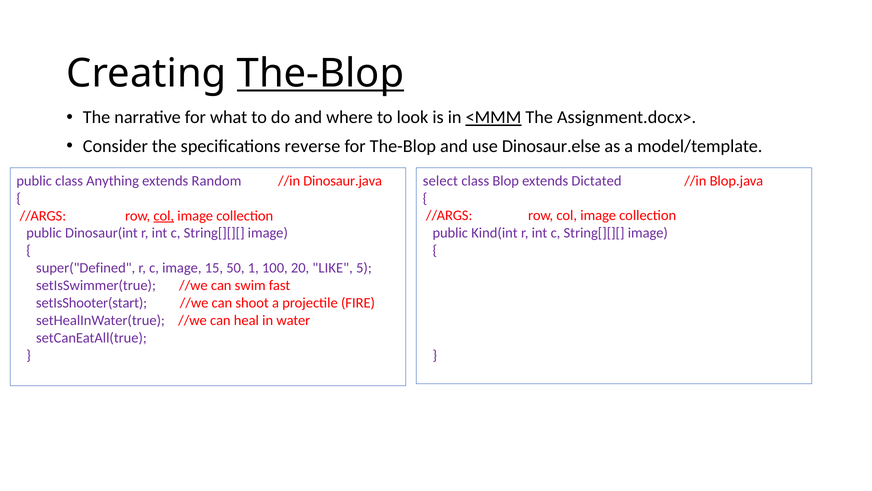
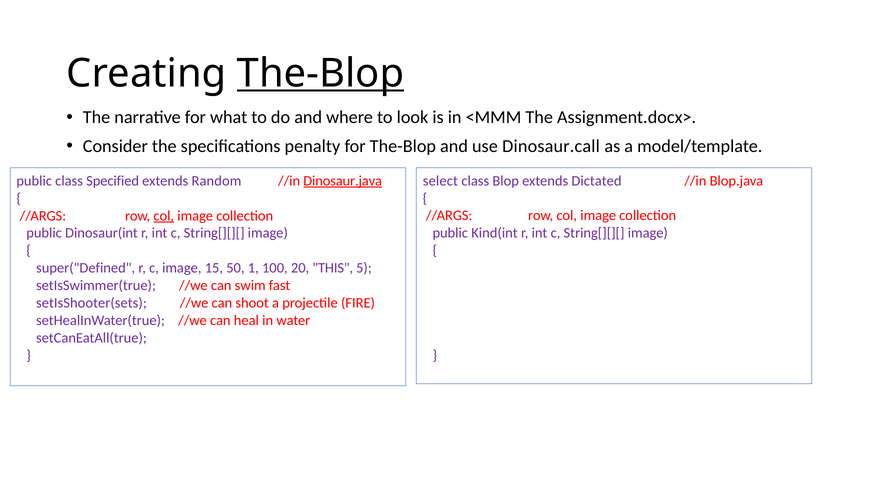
<MMM underline: present -> none (493, 117)
reverse: reverse -> penalty (312, 146)
Dinosaur.else: Dinosaur.else -> Dinosaur.call (551, 146)
Anything: Anything -> Specified (113, 181)
Dinosaur.java underline: none -> present (343, 181)
LIKE: LIKE -> THIS (333, 268)
setIsShooter(start: setIsShooter(start -> setIsShooter(sets (91, 303)
